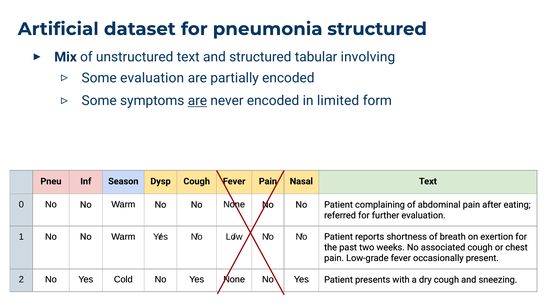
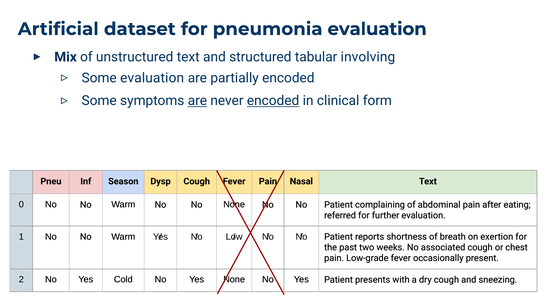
pneumonia structured: structured -> evaluation (377, 29)
encoded underline: none -> present (273, 101)
limited: limited -> clinical (338, 101)
